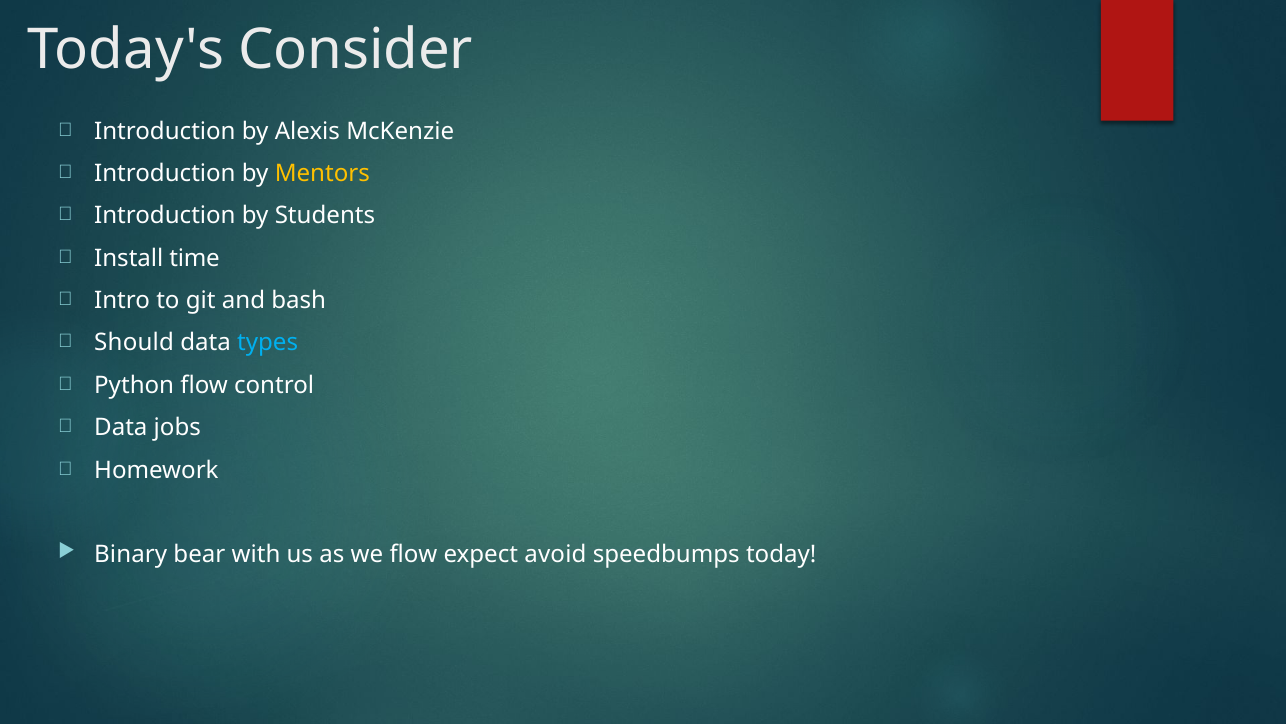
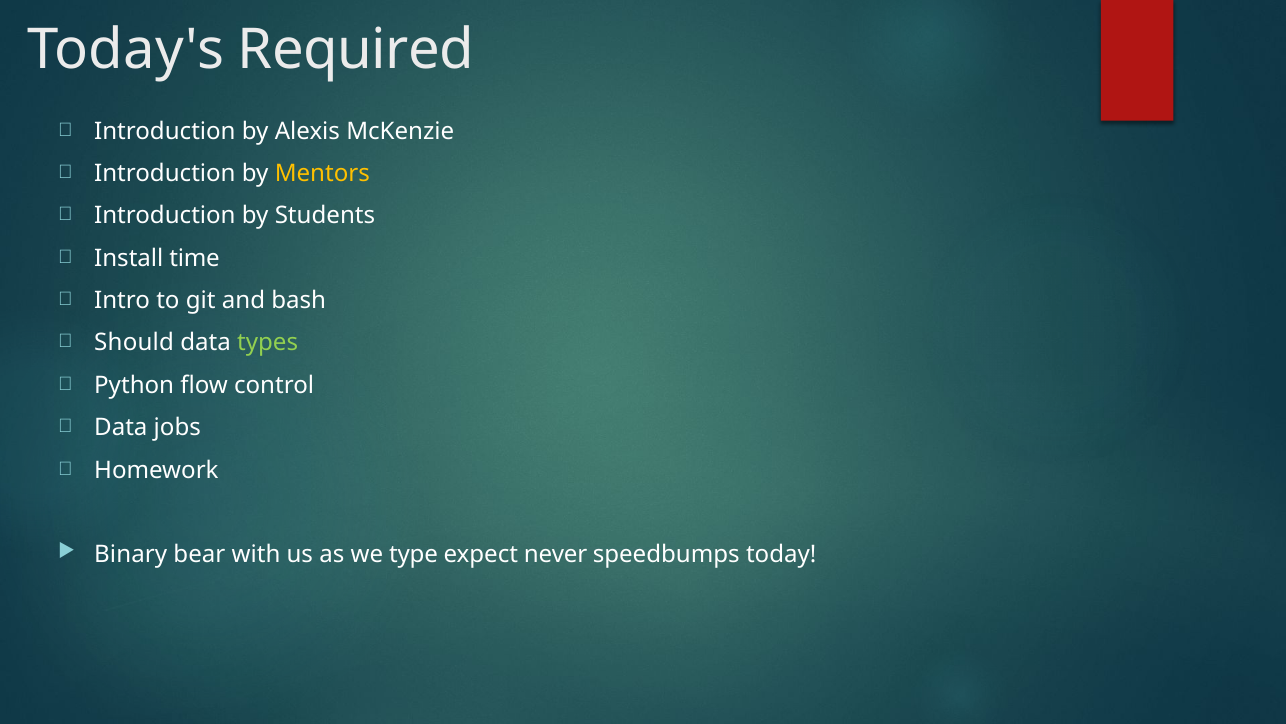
Consider: Consider -> Required (356, 50)
types colour: light blue -> light green (268, 343)
we flow: flow -> type (414, 554)
avoid: avoid -> never (556, 554)
